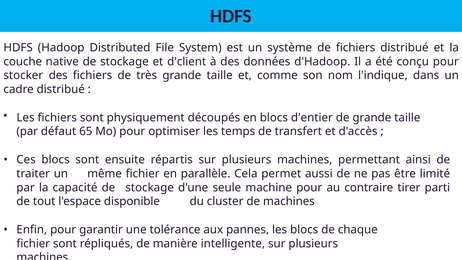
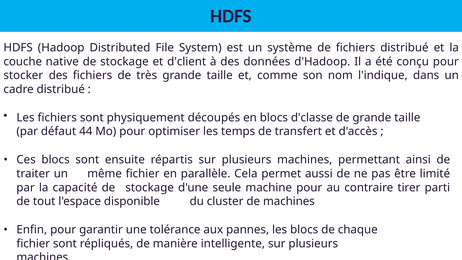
d'entier: d'entier -> d'classe (312, 118)
65: 65 -> 44 (86, 131)
